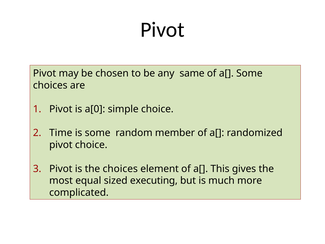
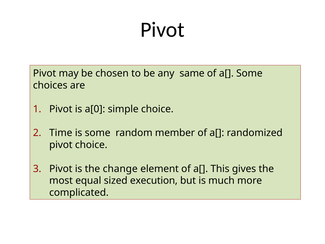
the choices: choices -> change (120, 169)
executing: executing -> execution (154, 180)
